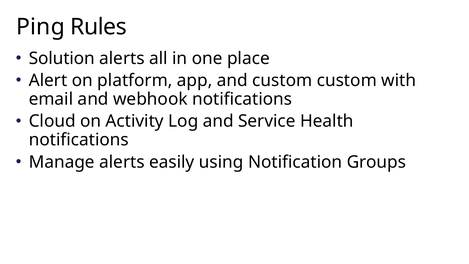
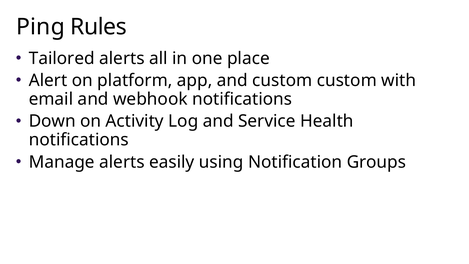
Solution: Solution -> Tailored (62, 58)
Cloud: Cloud -> Down (52, 121)
